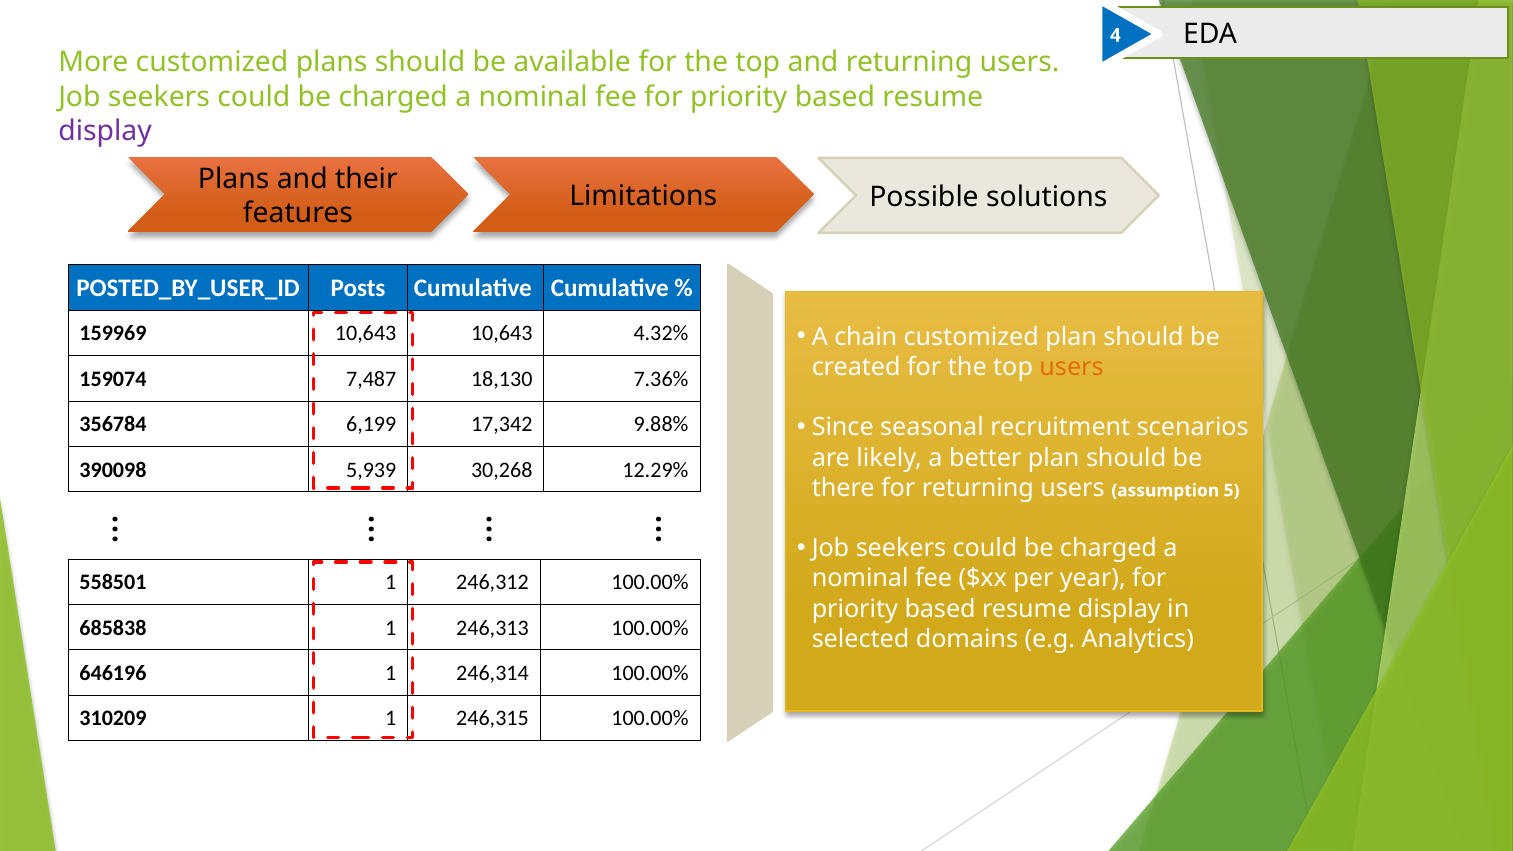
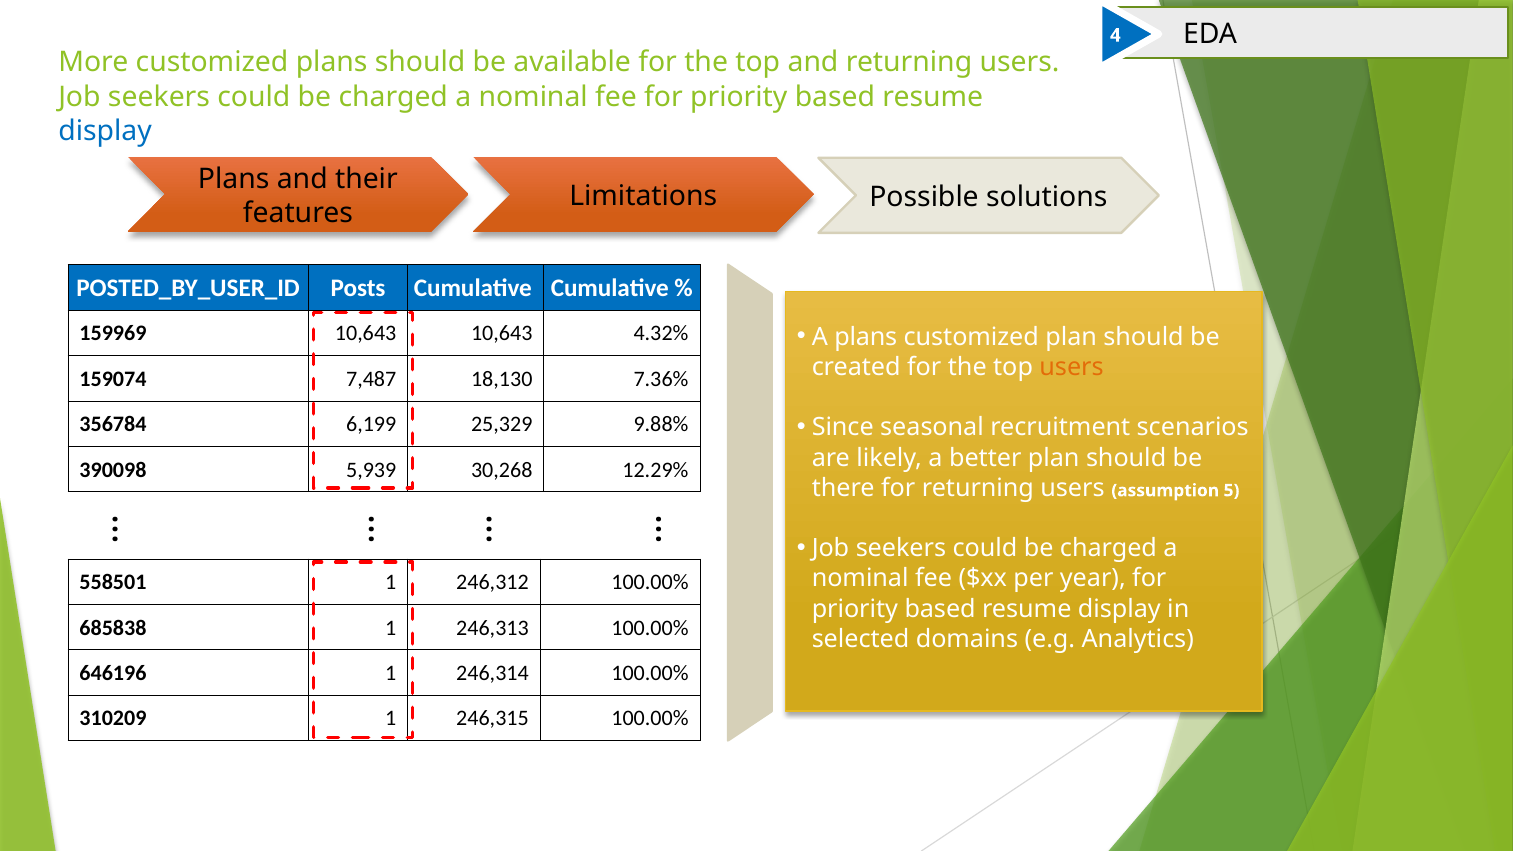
display colour: purple -> blue (105, 132)
A chain: chain -> plans (866, 337)
17,342: 17,342 -> 25,329 (502, 424)
